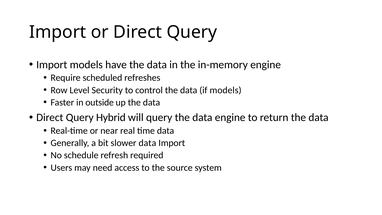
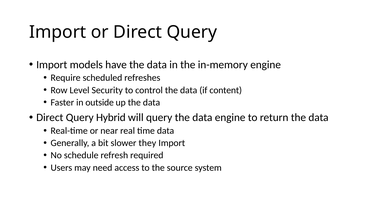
if models: models -> content (226, 90)
slower data: data -> they (147, 143)
